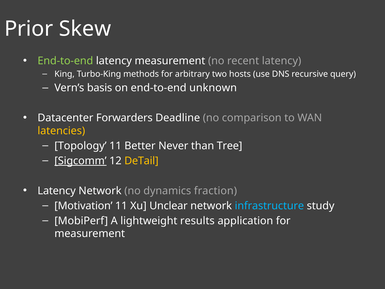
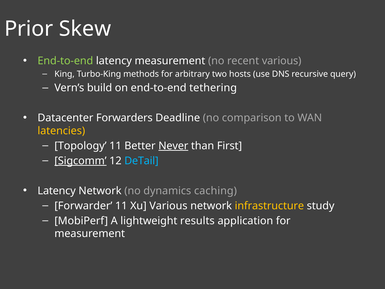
recent latency: latency -> various (282, 61)
basis: basis -> build (100, 88)
unknown: unknown -> tethering (213, 88)
Never underline: none -> present (173, 146)
Tree: Tree -> First (229, 146)
DeTail colour: yellow -> light blue (141, 161)
fraction: fraction -> caching (215, 191)
Motivation: Motivation -> Forwarder (83, 206)
Xu Unclear: Unclear -> Various (168, 206)
infrastructure colour: light blue -> yellow (269, 206)
